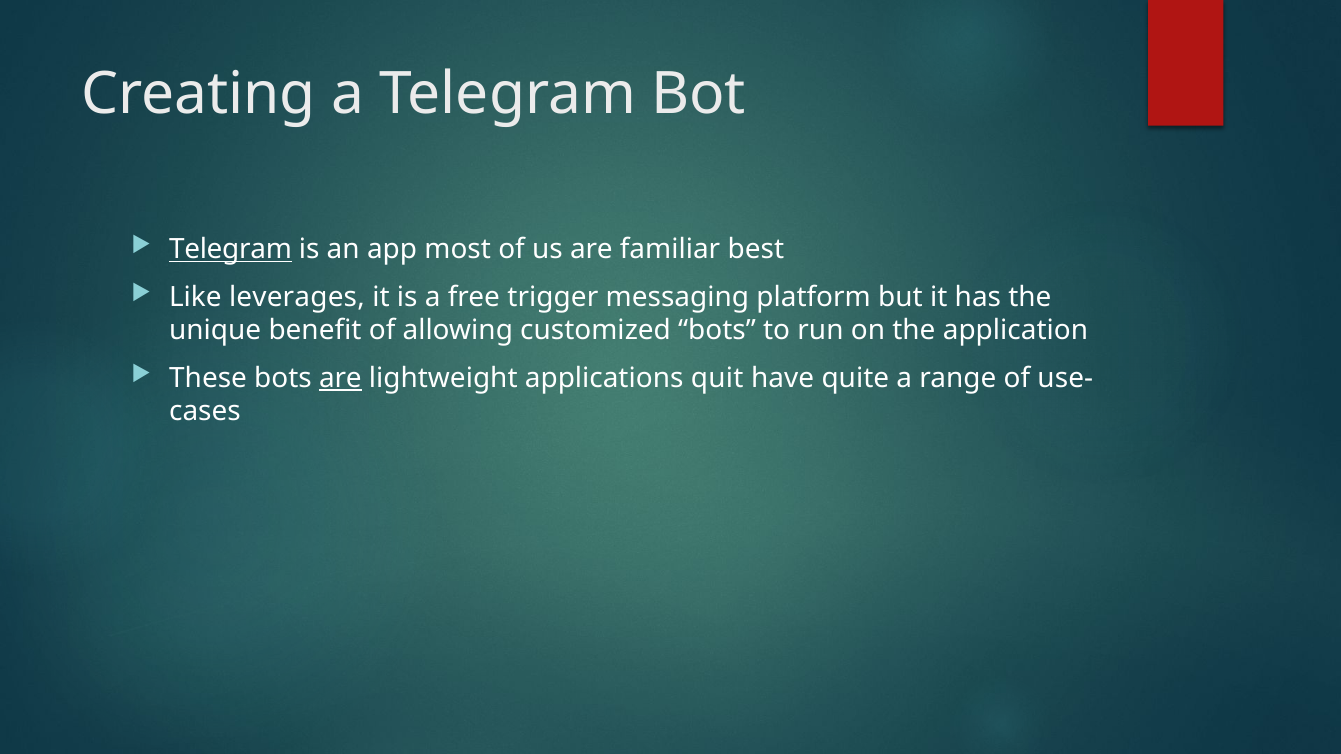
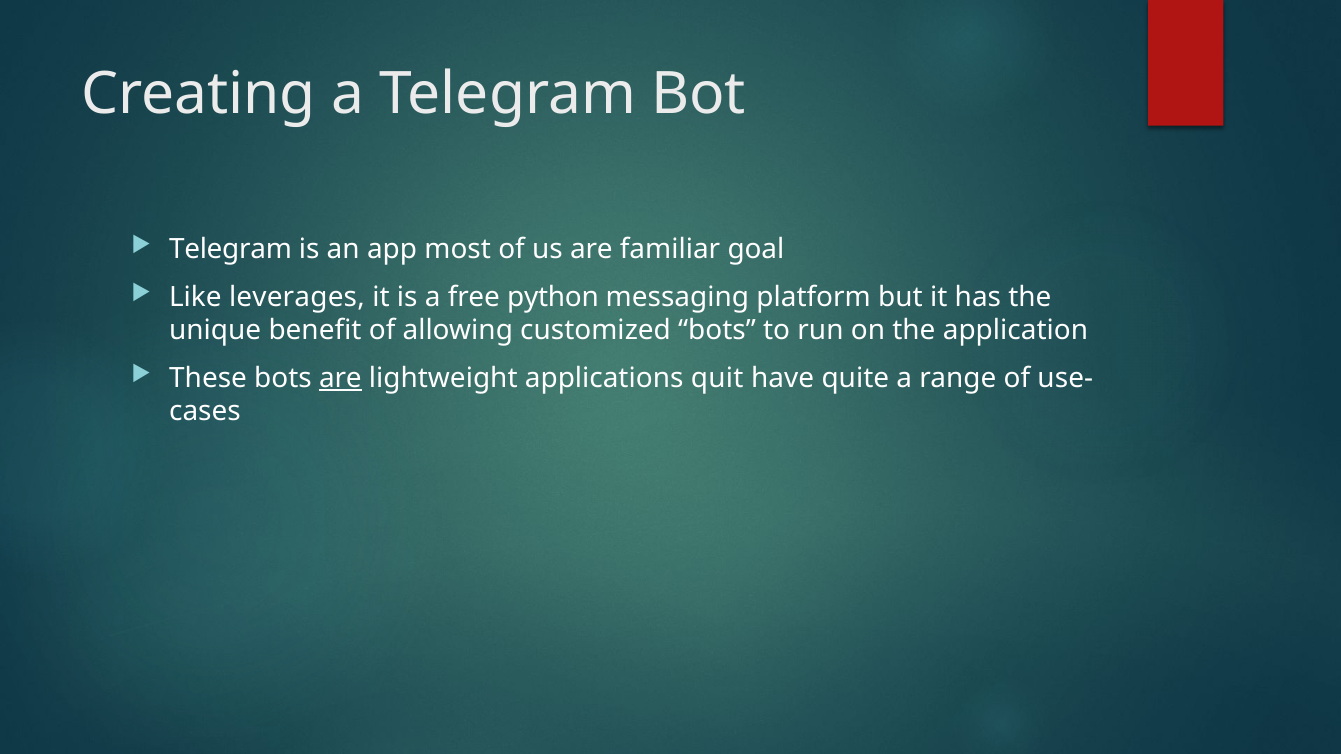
Telegram underline: present -> none (230, 250)
best: best -> goal (756, 250)
trigger: trigger -> python (553, 297)
